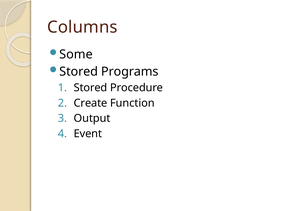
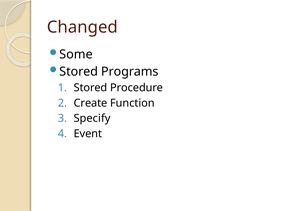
Columns: Columns -> Changed (82, 27)
Output: Output -> Specify (92, 118)
